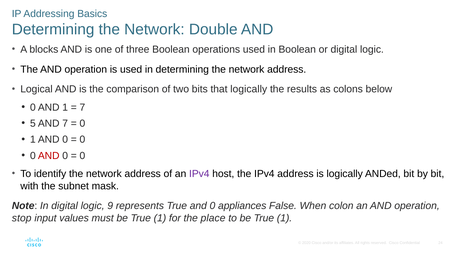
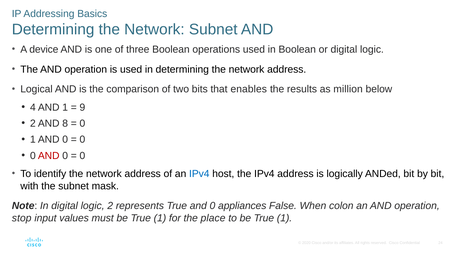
Network Double: Double -> Subnet (213, 29)
blocks: blocks -> device (44, 49)
that logically: logically -> enables (249, 89)
colons: colons -> million (348, 89)
0: 0 -> 4 (33, 107)
7: 7 -> 9 (82, 107)
5: 5 -> 2 (33, 123)
AND 7: 7 -> 8 (65, 123)
IPv4 colour: purple -> blue (199, 174)
logic 9: 9 -> 2 (110, 206)
